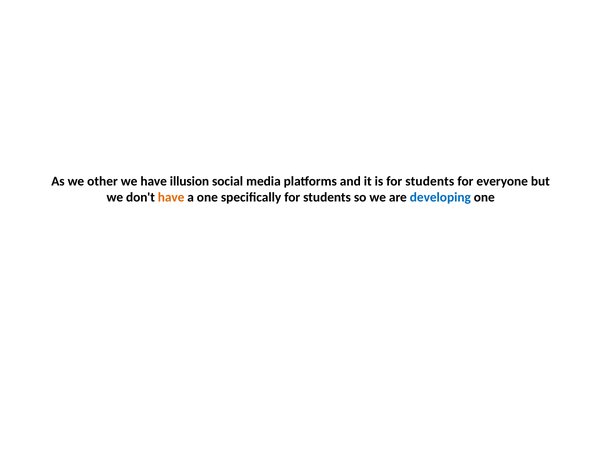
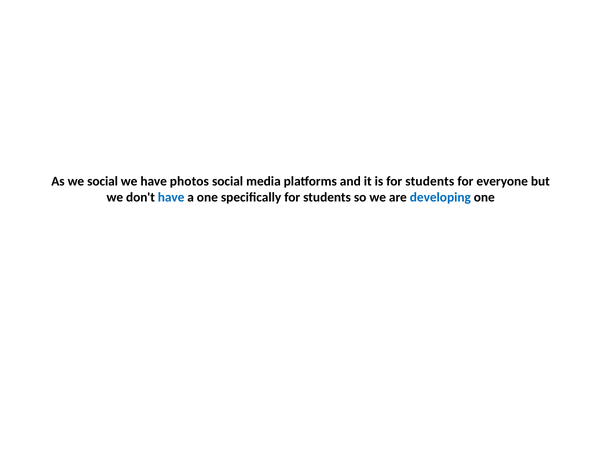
we other: other -> social (103, 182)
illusion: illusion -> photos (189, 182)
have colour: orange -> blue (171, 198)
